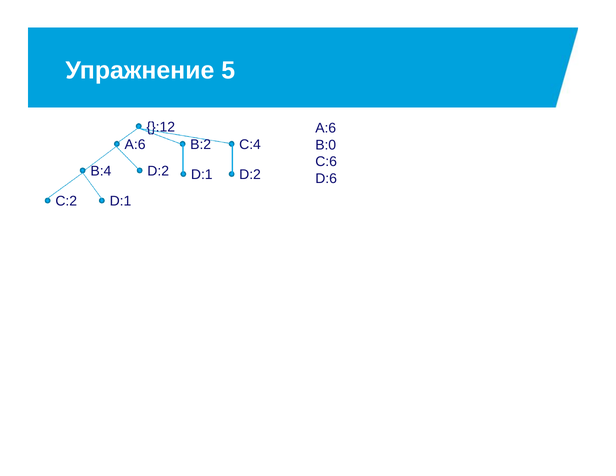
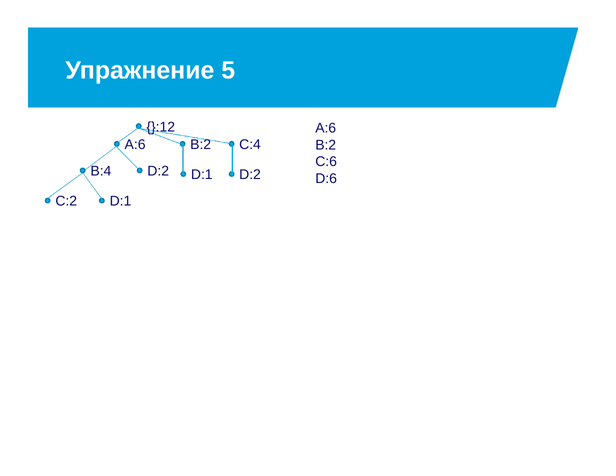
B:0: B:0 -> B:2 (326, 145)
